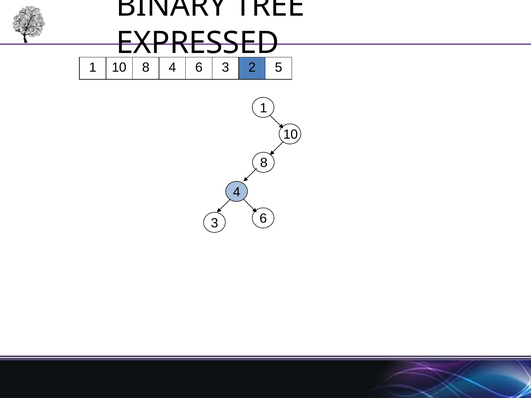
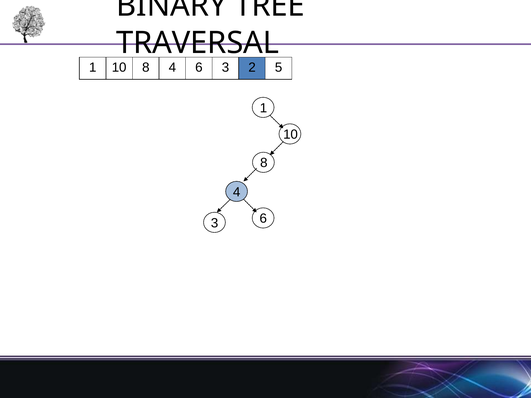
EXPRESSED: EXPRESSED -> TRAVERSAL (198, 43)
